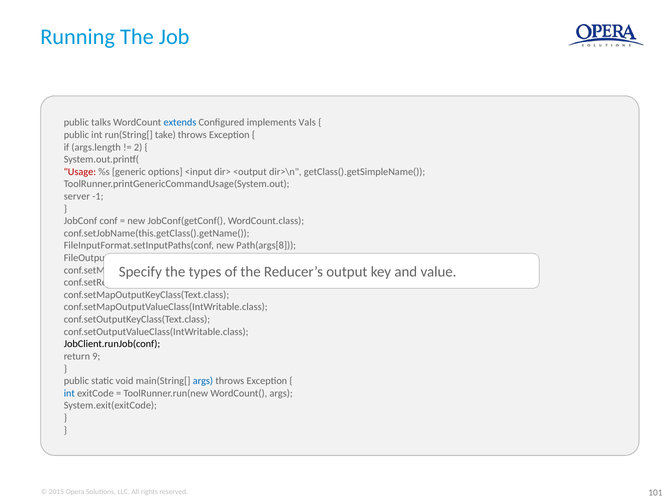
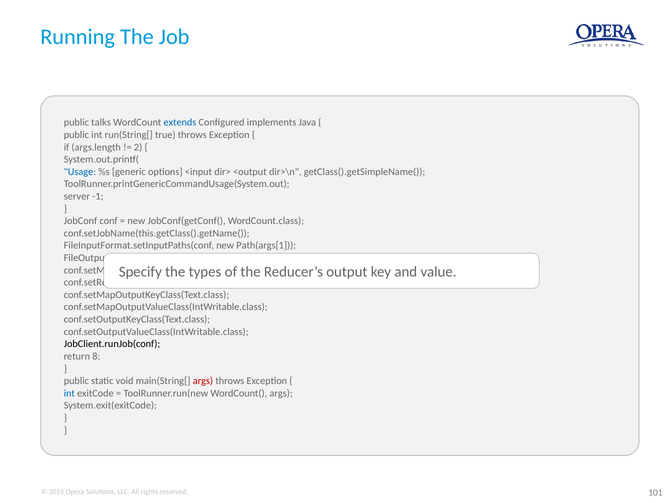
Vals: Vals -> Java (307, 123)
take: take -> true (165, 135)
Usage colour: red -> blue (80, 172)
FileInputFormat.setInputPaths(conf new Path(args[8: Path(args[8 -> Path(args[1 (266, 246)
9: 9 -> 8 (96, 357)
args colour: blue -> red (203, 381)
